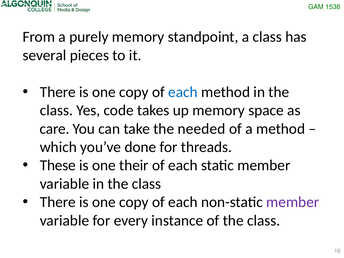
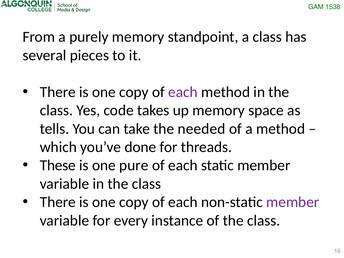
each colour: blue -> purple (183, 92)
care: care -> tells (54, 129)
their: their -> pure (134, 165)
